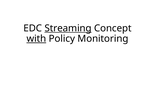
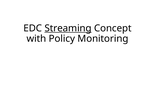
with underline: present -> none (36, 39)
